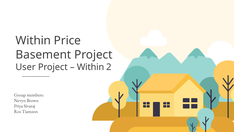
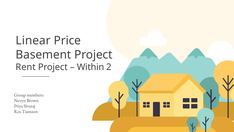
Within: Within -> Linear (33, 40)
User: User -> Rent (26, 67)
